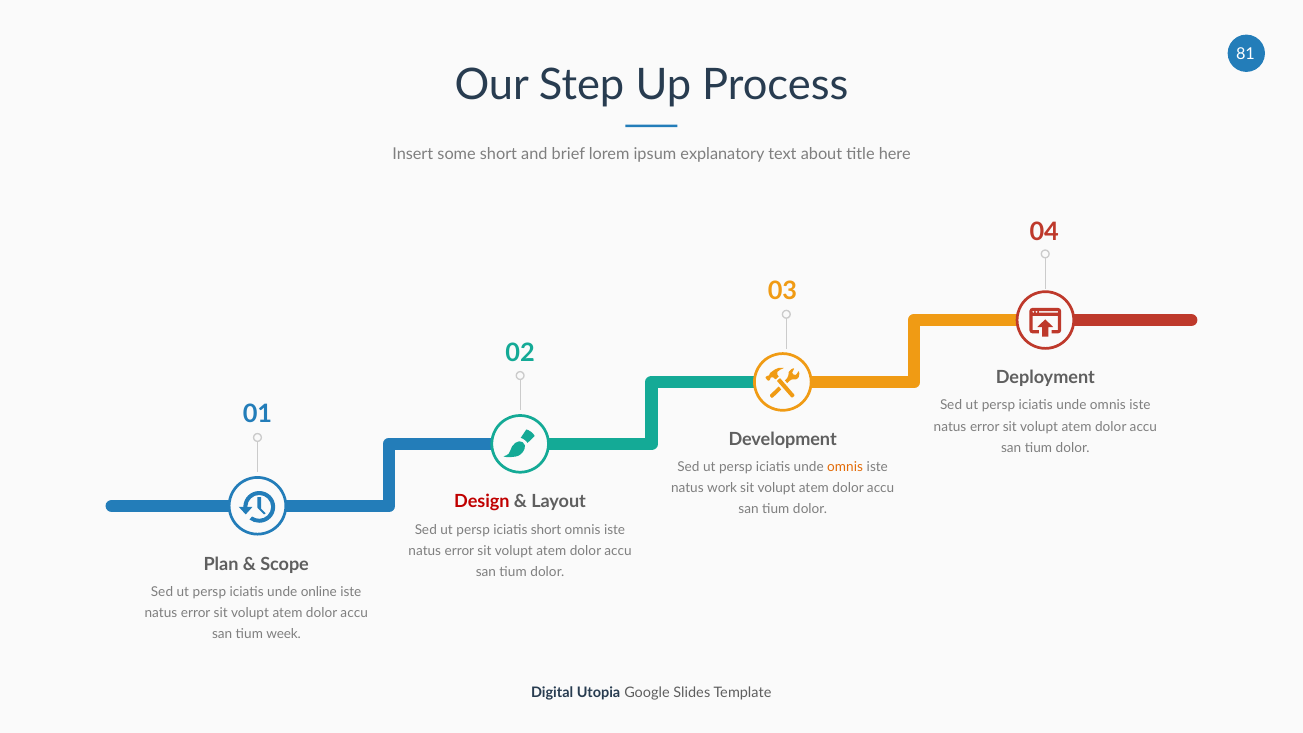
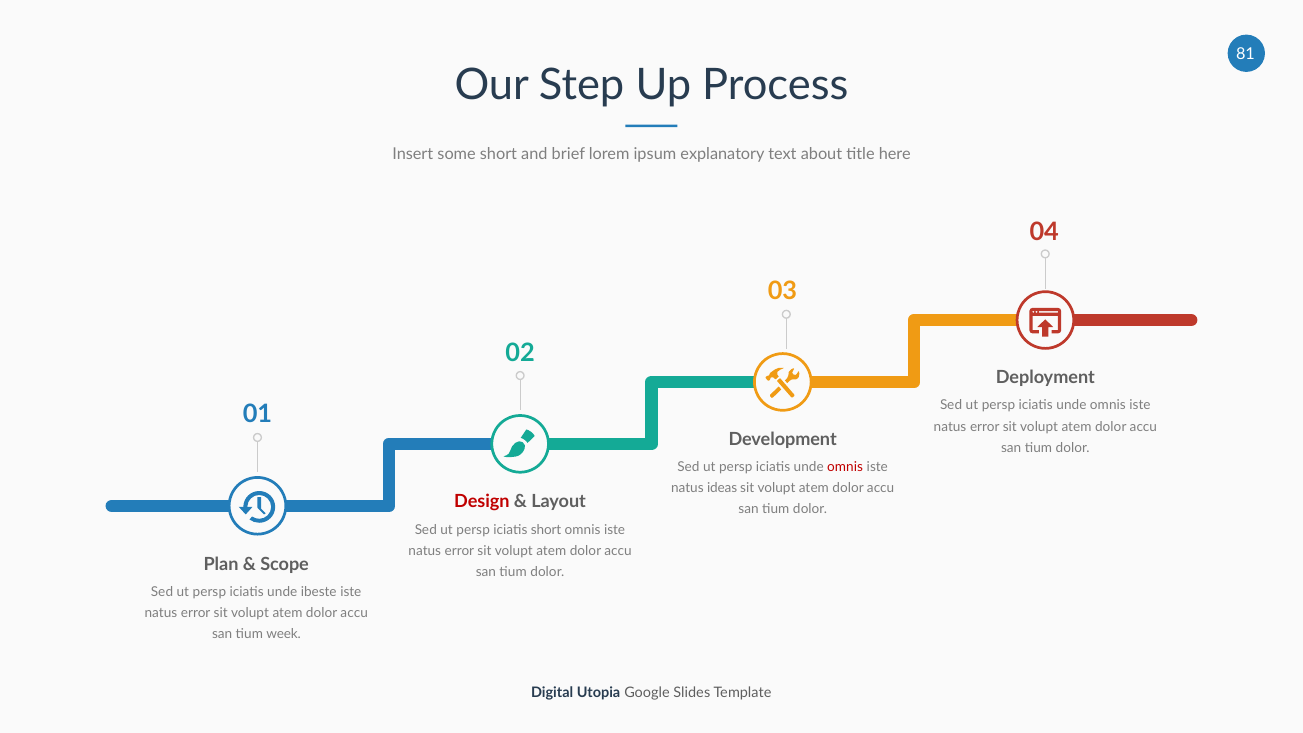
omnis colour: orange -> red (845, 467)
work: work -> ideas (722, 488)
online: online -> ibeste (319, 592)
